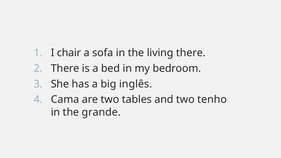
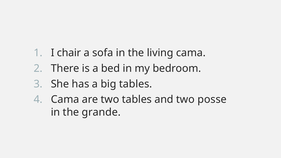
living there: there -> cama (191, 53)
big inglês: inglês -> tables (136, 84)
tenho: tenho -> posse (212, 100)
